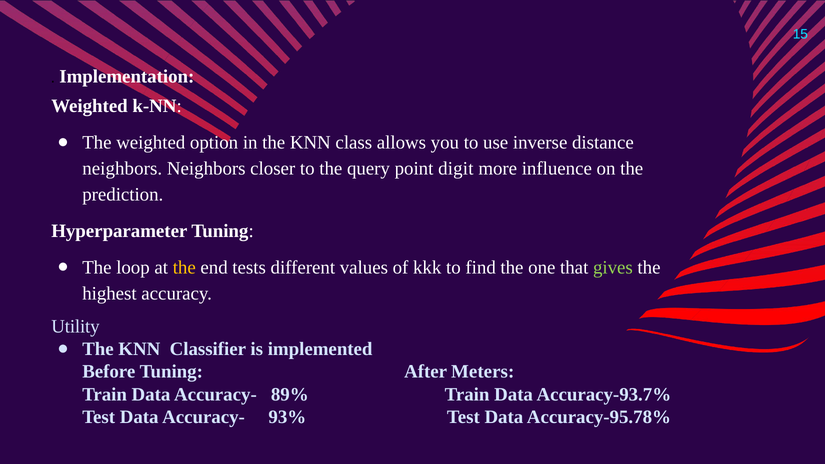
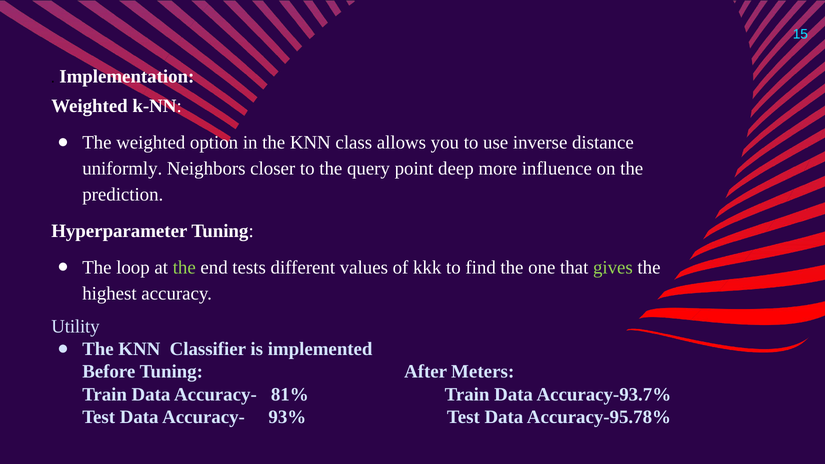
neighbors: neighbors -> uniformly (122, 168)
digit: digit -> deep (456, 168)
the colour: yellow -> light green (184, 267)
89%: 89% -> 81% (290, 394)
